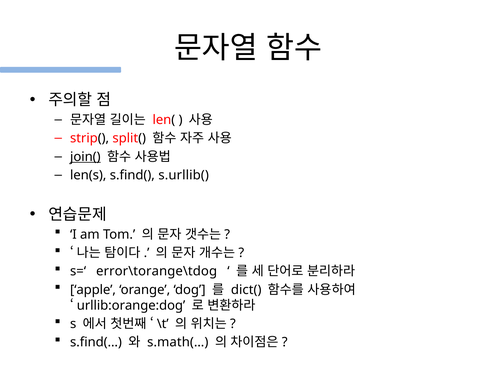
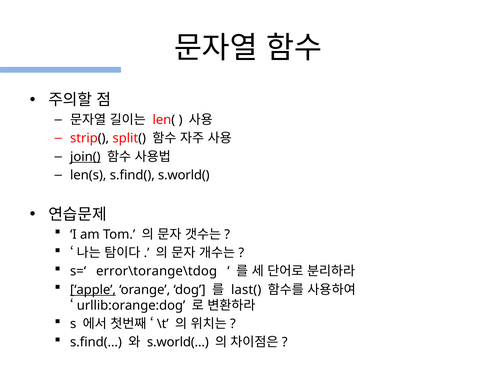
s.urllib(: s.urllib( -> s.world( (184, 175)
apple underline: none -> present (93, 290)
dict(: dict( -> last( (246, 290)
s.math(…: s.math(… -> s.world(… (178, 342)
